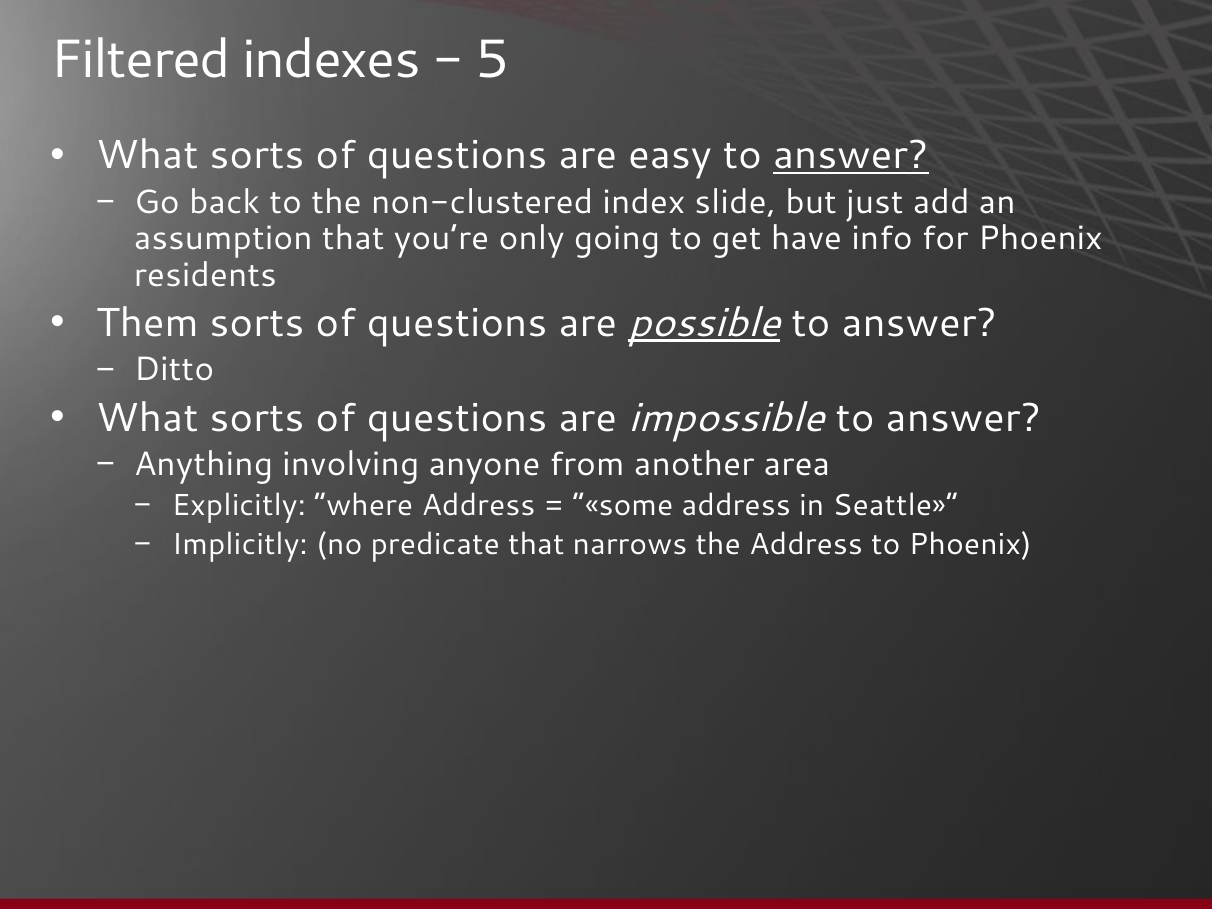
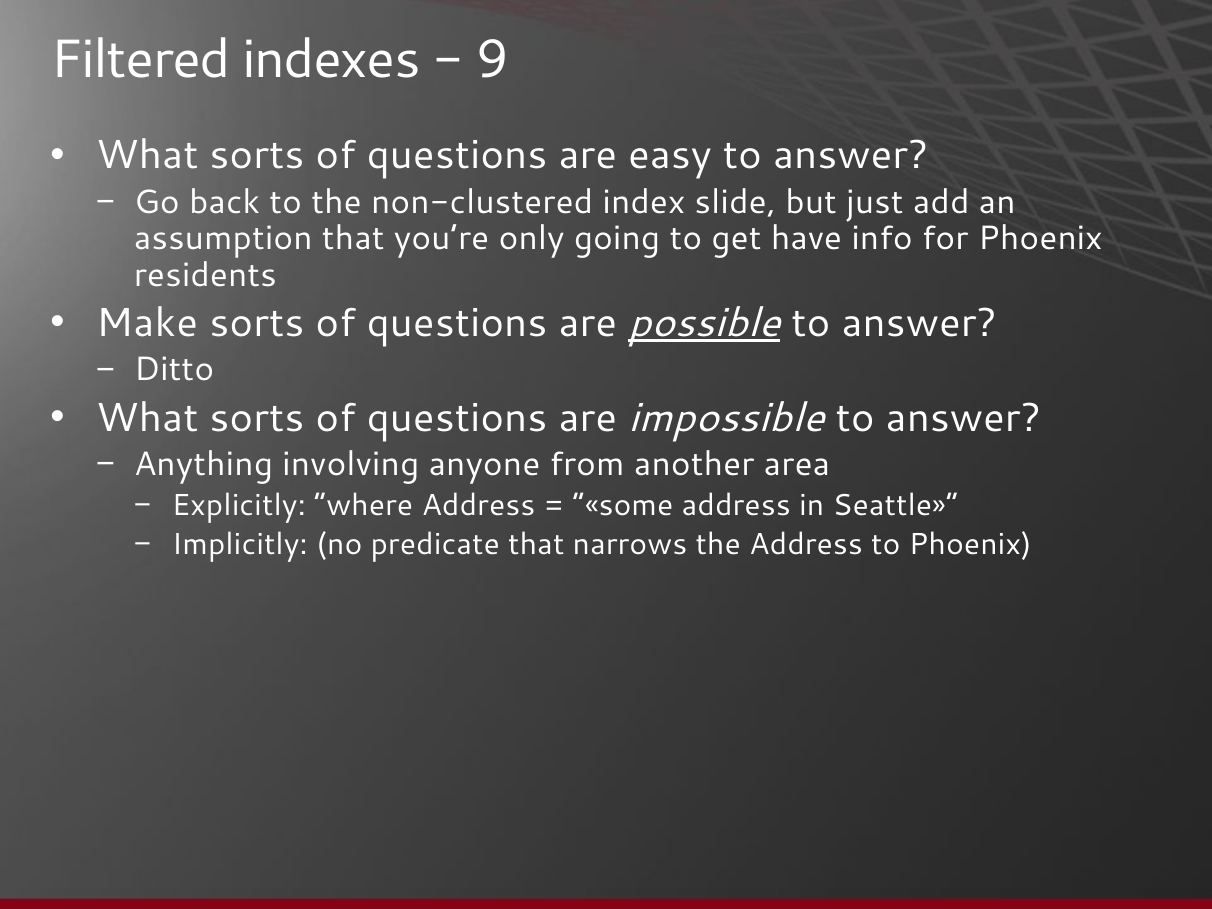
5: 5 -> 9 (493, 59)
answer underline: present -> none (851, 156)
Them: Them -> Make (147, 323)
